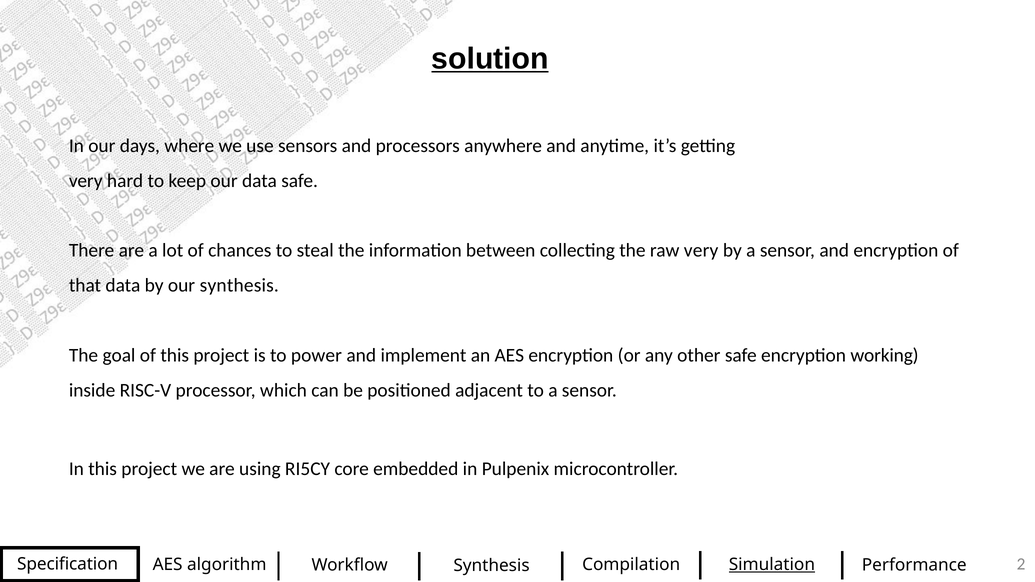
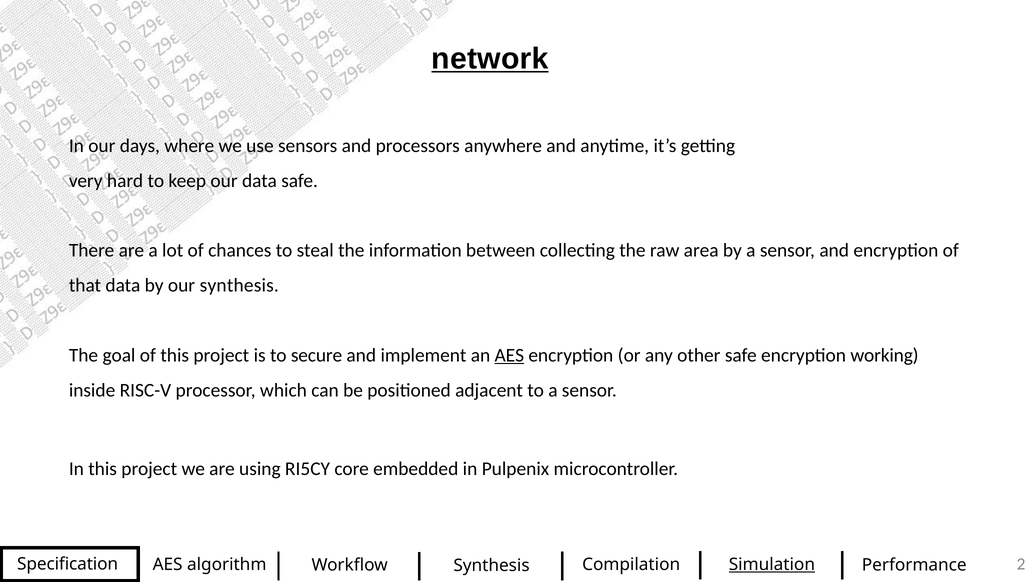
solution: solution -> network (490, 59)
raw very: very -> area (701, 251)
power: power -> secure (317, 355)
AES underline: none -> present (509, 355)
